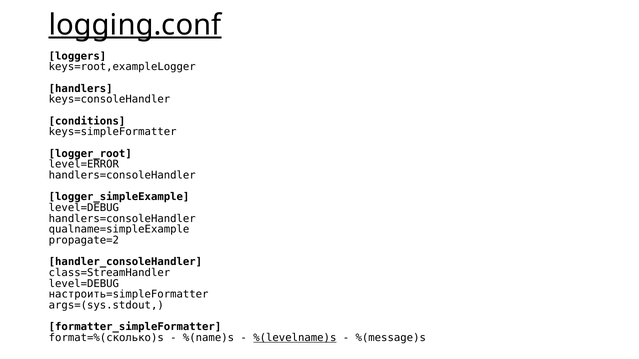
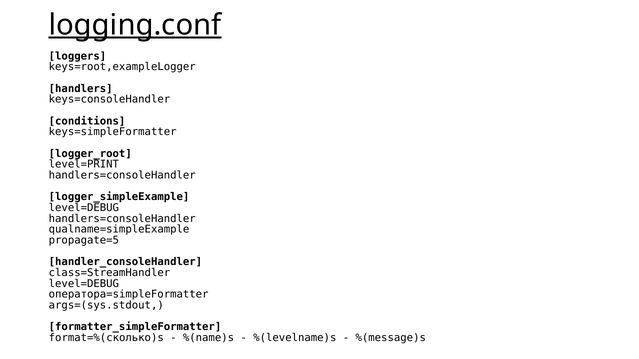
level=ERROR: level=ERROR -> level=PRINT (84, 165)
propagate=2: propagate=2 -> propagate=5 (84, 241)
настроить=simpleFormatter: настроить=simpleFormatter -> оператора=simpleFormatter (129, 295)
%(levelname)s underline: present -> none (295, 338)
